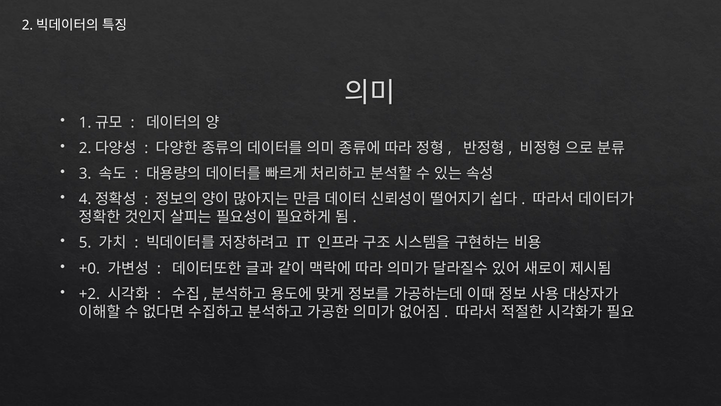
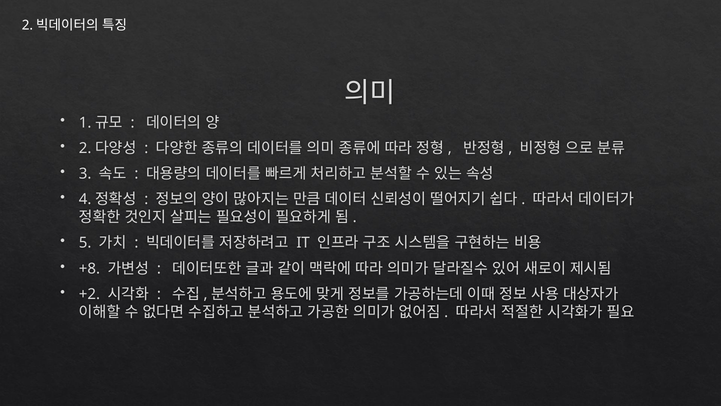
+0: +0 -> +8 (89, 268)
